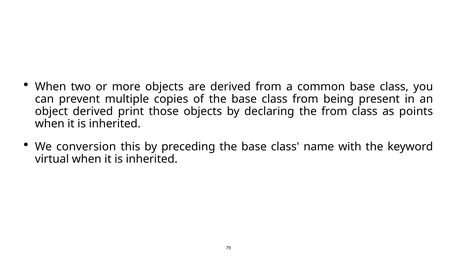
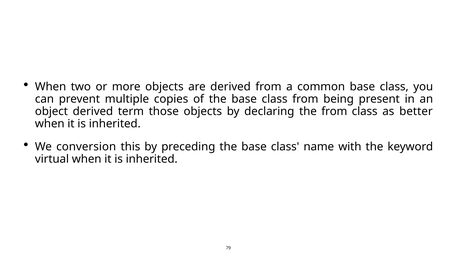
print: print -> term (131, 111)
points: points -> better (416, 111)
